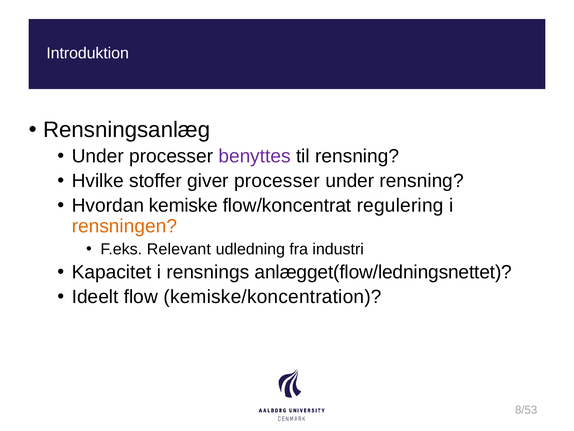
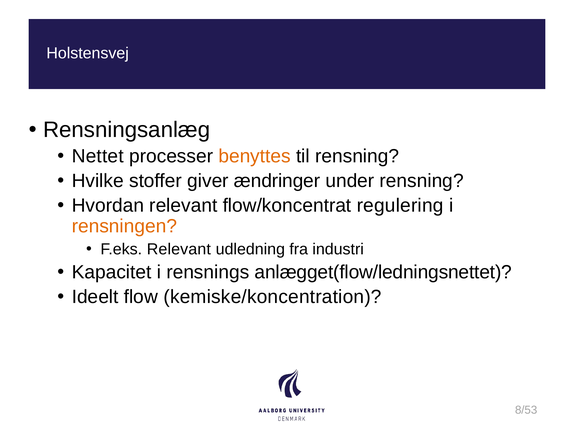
Introduktion: Introduktion -> Holstensvej (88, 53)
Under: Under -> Nettet (98, 156)
benyttes colour: purple -> orange (255, 156)
giver processer: processer -> ændringer (277, 181)
Hvordan kemiske: kemiske -> relevant (183, 205)
